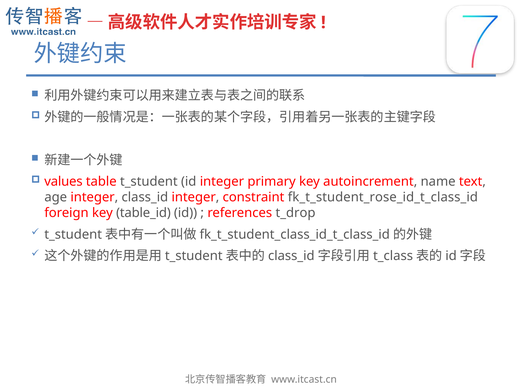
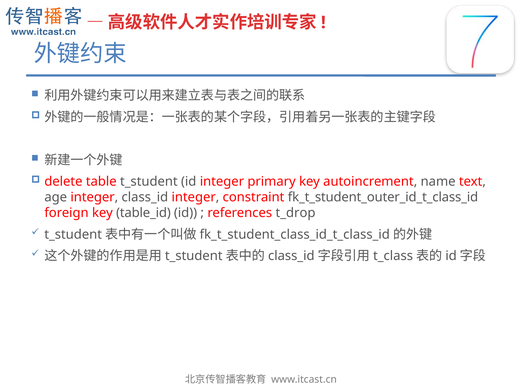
values: values -> delete (63, 181)
fk_t_student_rose_id_t_class_id: fk_t_student_rose_id_t_class_id -> fk_t_student_outer_id_t_class_id (383, 197)
